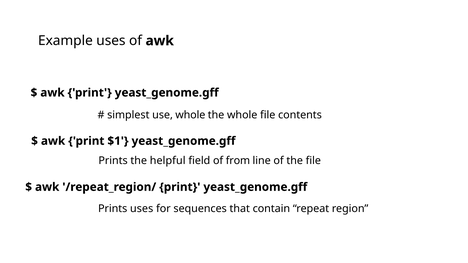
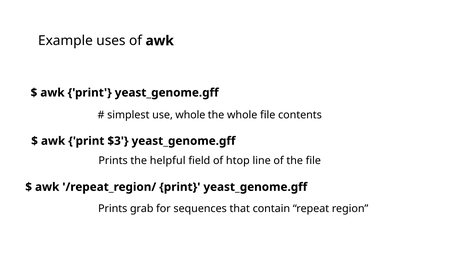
$1: $1 -> $3 (118, 141)
from: from -> htop (238, 161)
Prints uses: uses -> grab (142, 209)
